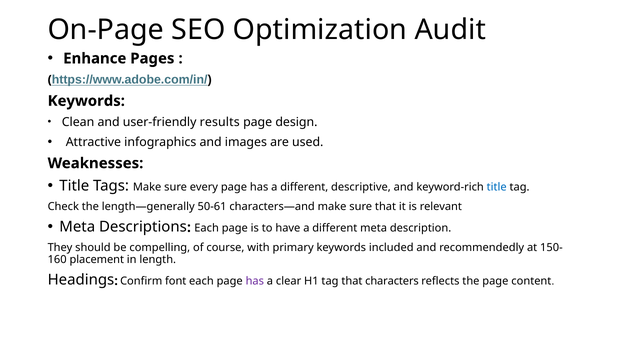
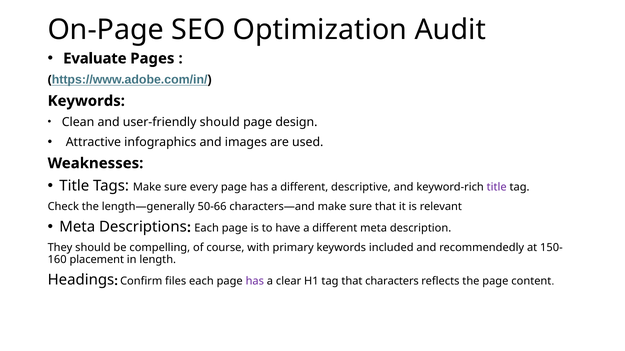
Enhance: Enhance -> Evaluate (95, 59)
user-friendly results: results -> should (220, 122)
title colour: blue -> purple (497, 187)
50-61: 50-61 -> 50-66 (212, 207)
font: font -> files (176, 282)
